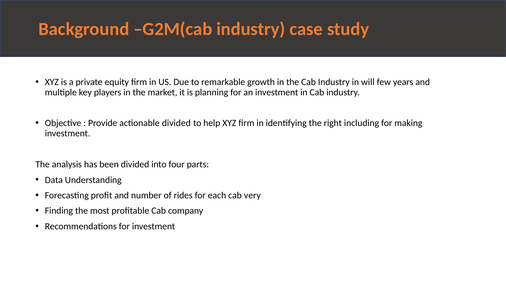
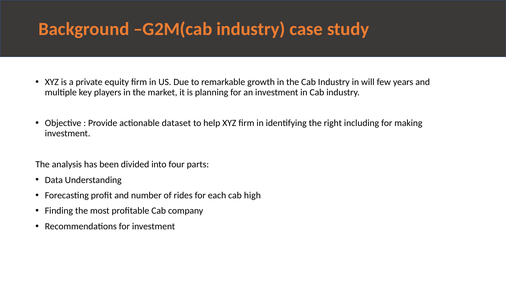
actionable divided: divided -> dataset (176, 123)
very: very -> high (252, 196)
